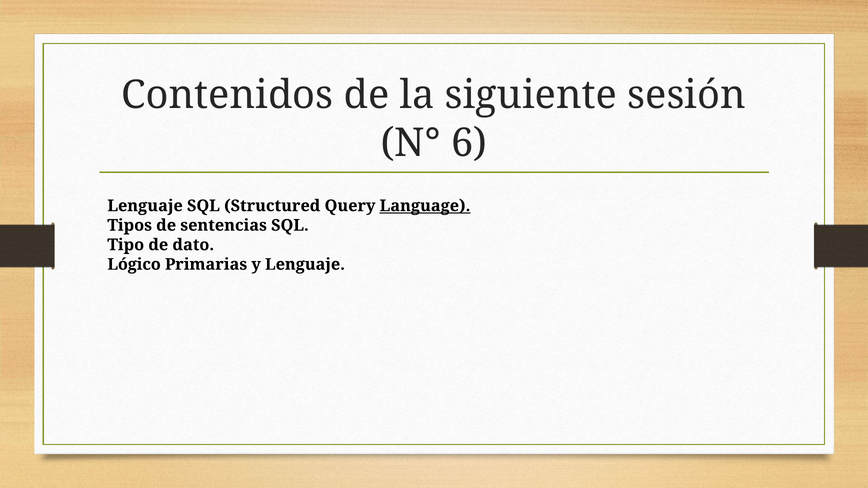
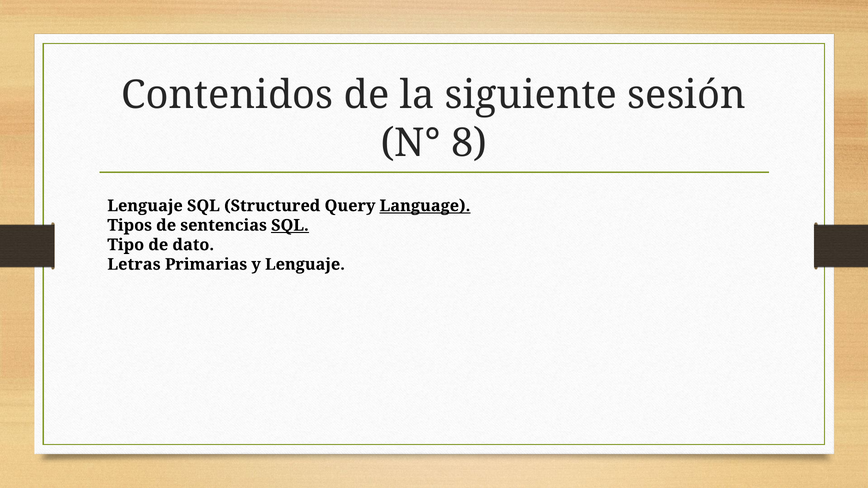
6: 6 -> 8 (469, 143)
SQL underline: none -> present (290, 225)
Lógico: Lógico -> Letras (134, 265)
